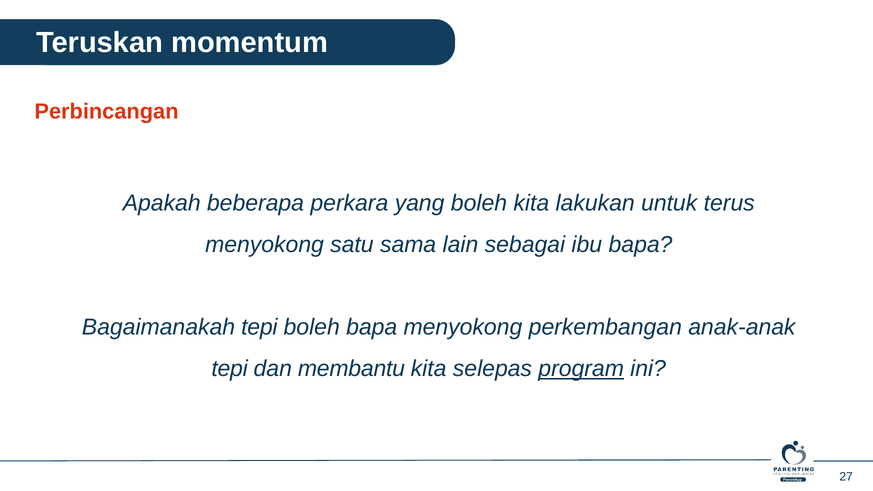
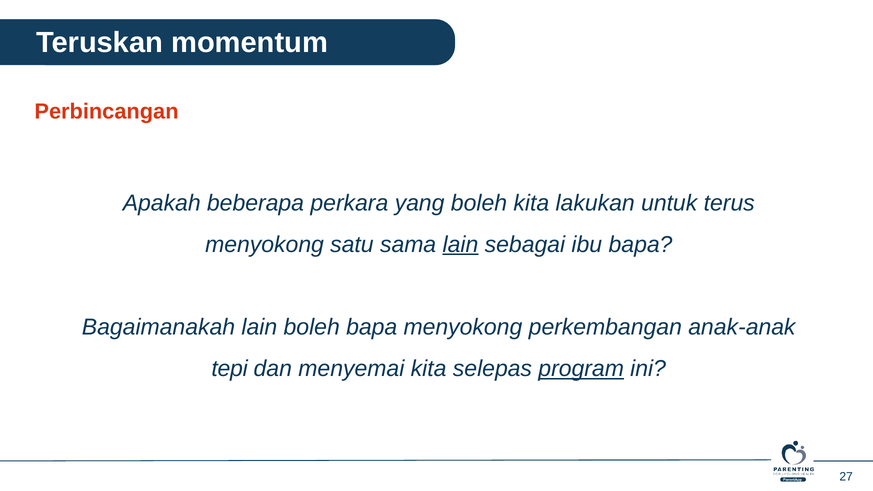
lain underline: none -> present (460, 244)
Bagaimanakah tepi: tepi -> lain (259, 327)
membantu: membantu -> menyemai (351, 369)
